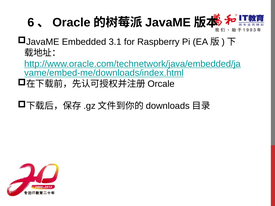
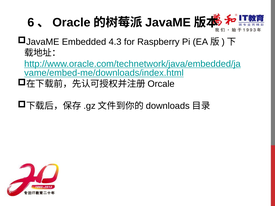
3.1: 3.1 -> 4.3 (115, 42)
